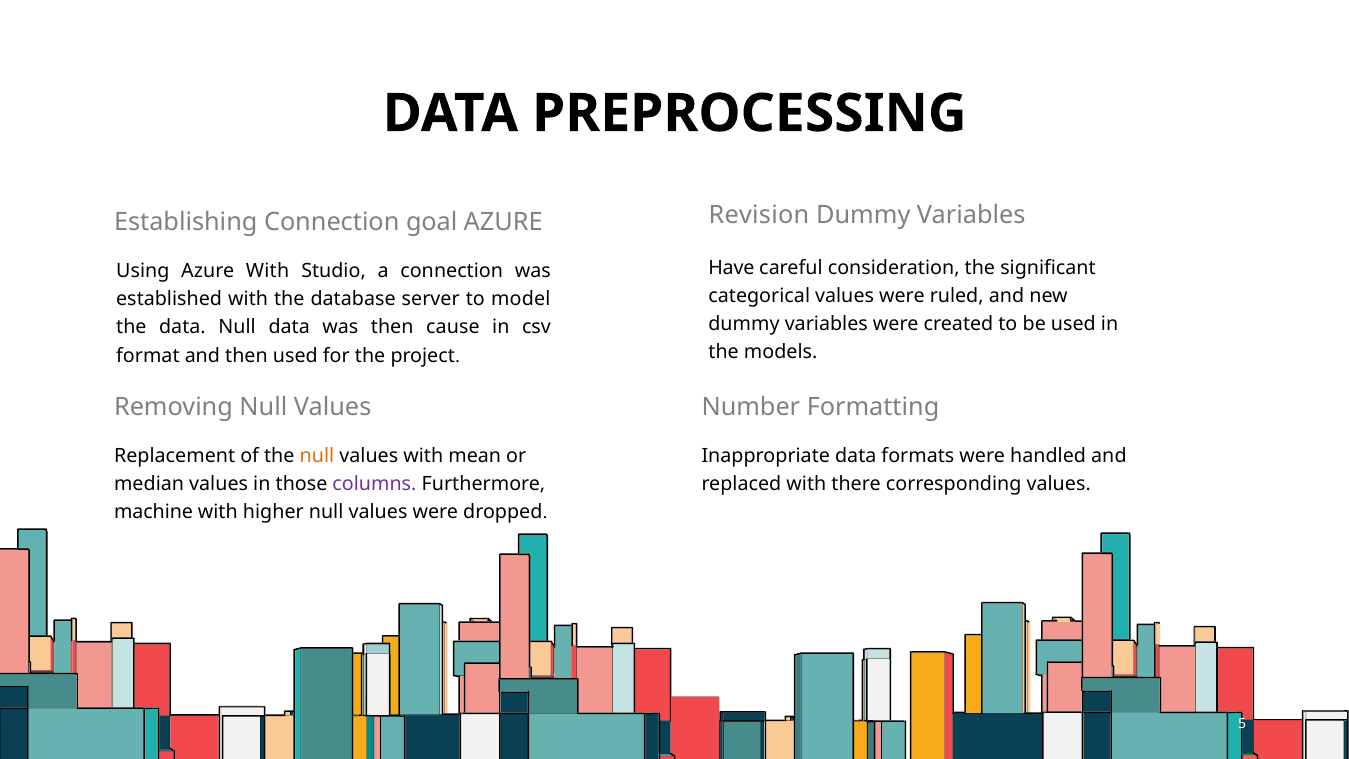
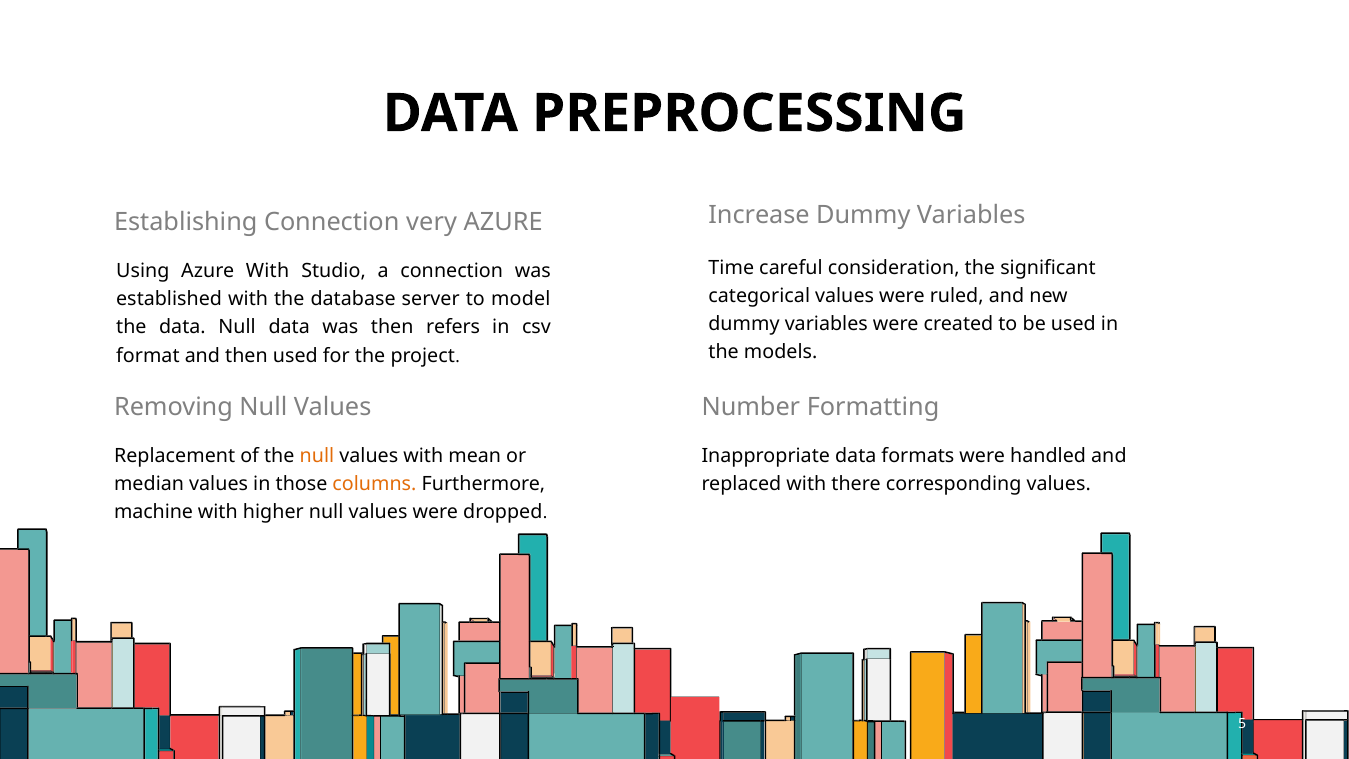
Revision: Revision -> Increase (759, 215)
goal: goal -> very (432, 222)
Have: Have -> Time (731, 268)
cause: cause -> refers (453, 327)
columns colour: purple -> orange (374, 484)
